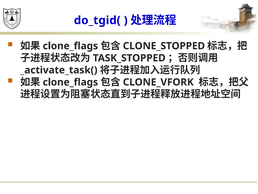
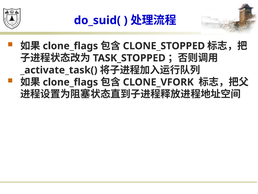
do_tgid(: do_tgid( -> do_suid( (97, 20)
